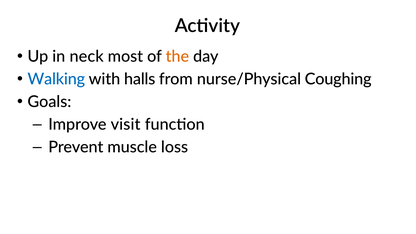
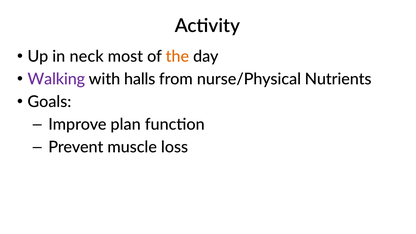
Walking colour: blue -> purple (56, 79)
Coughing: Coughing -> Nutrients (338, 79)
visit: visit -> plan (126, 125)
